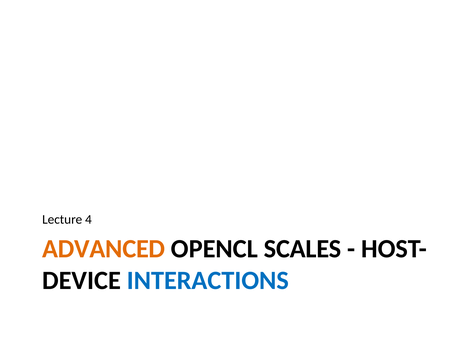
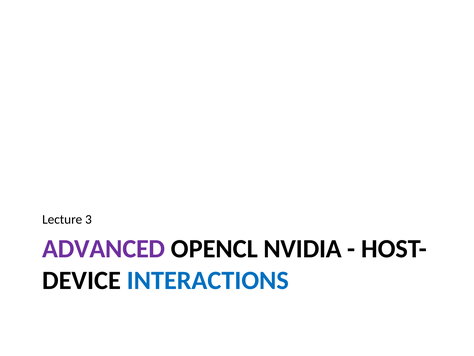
4: 4 -> 3 (88, 219)
ADVANCED colour: orange -> purple (104, 248)
SCALES: SCALES -> NVIDIA (303, 248)
